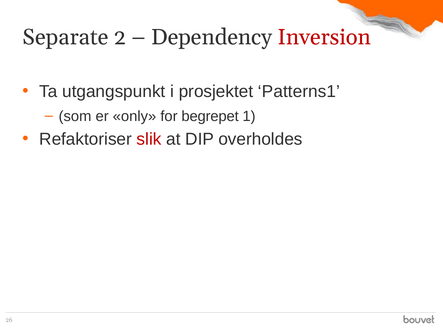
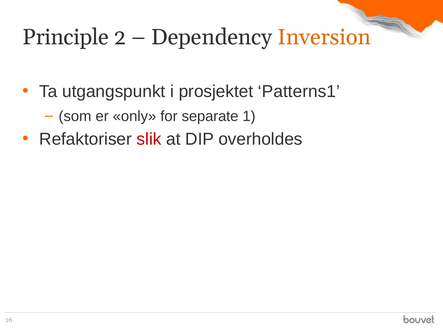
Separate: Separate -> Principle (66, 37)
Inversion colour: red -> orange (324, 37)
begrepet: begrepet -> separate (210, 116)
